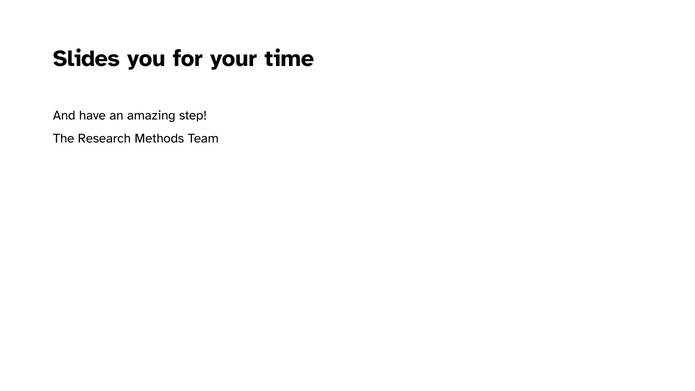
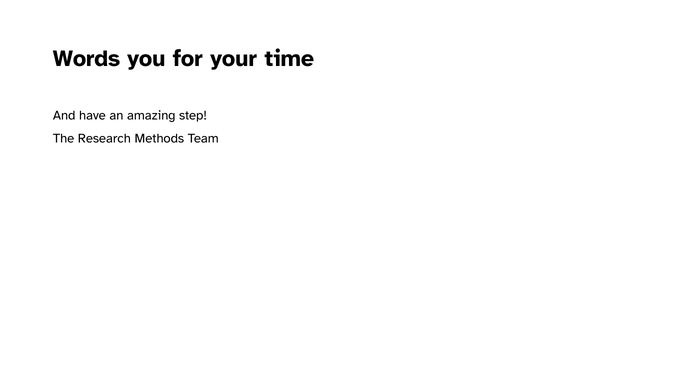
Slides: Slides -> Words (86, 58)
